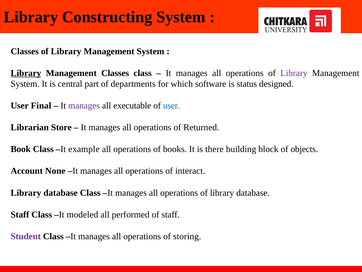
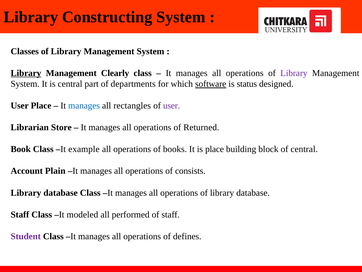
Management Classes: Classes -> Clearly (115, 73)
software underline: none -> present (211, 84)
User Final: Final -> Place (41, 106)
manages colour: purple -> blue (84, 106)
executable: executable -> rectangles (132, 106)
user colour: blue -> purple (172, 106)
is there: there -> place (215, 149)
of objects: objects -> central (304, 149)
None: None -> Plain (55, 171)
interact: interact -> consists (190, 171)
storing: storing -> defines (187, 236)
